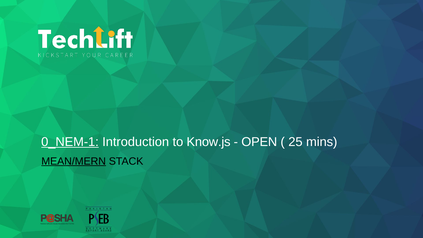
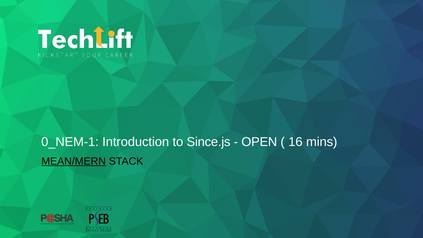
0_NEM-1 underline: present -> none (70, 142)
Know.js: Know.js -> Since.js (209, 142)
25: 25 -> 16 (295, 142)
